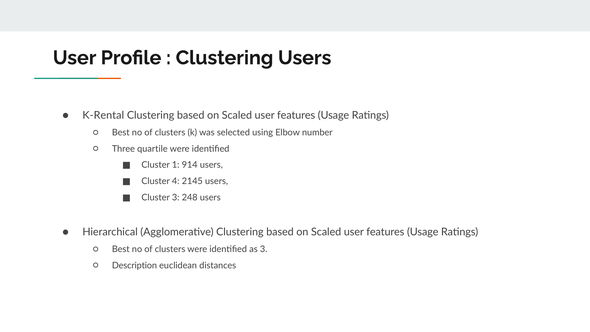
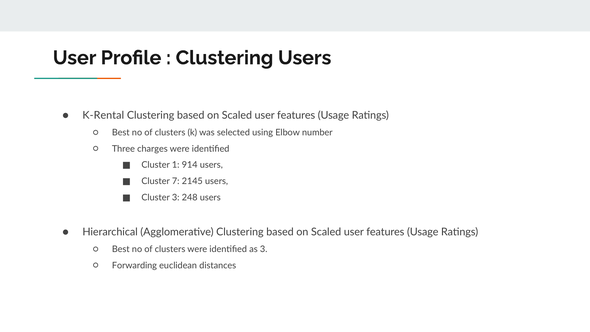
quartile: quartile -> charges (152, 149)
4: 4 -> 7 (176, 181)
Description: Description -> Forwarding (134, 265)
